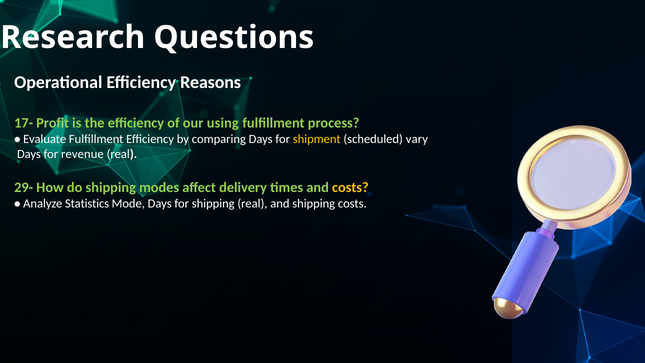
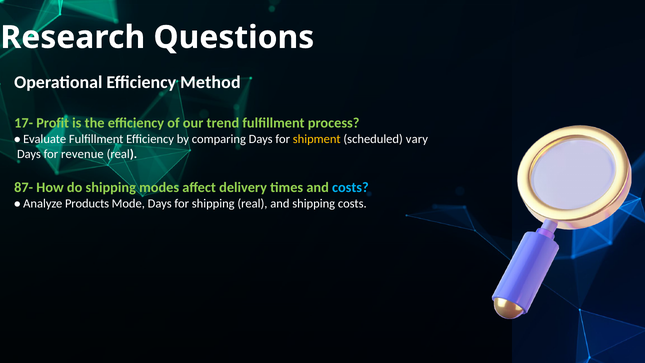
Reasons: Reasons -> Method (210, 82)
using: using -> trend (223, 123)
29-: 29- -> 87- (24, 188)
costs colour: yellow -> light blue (350, 188)
Statistics: Statistics -> Products (87, 204)
